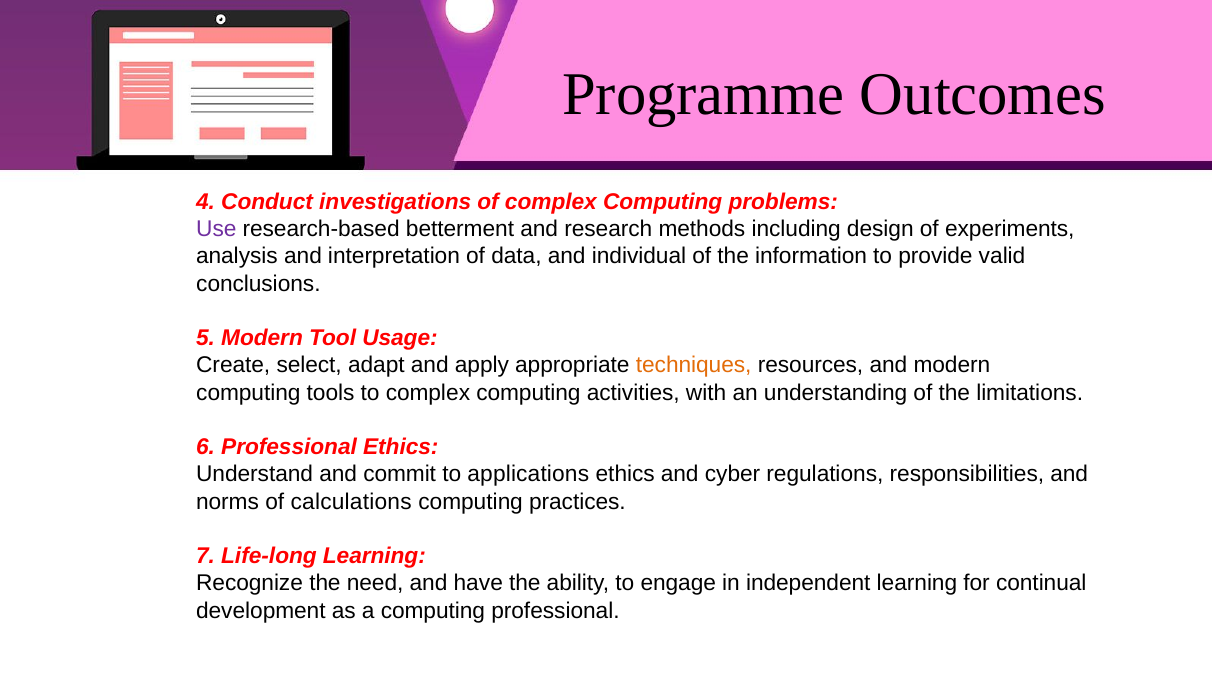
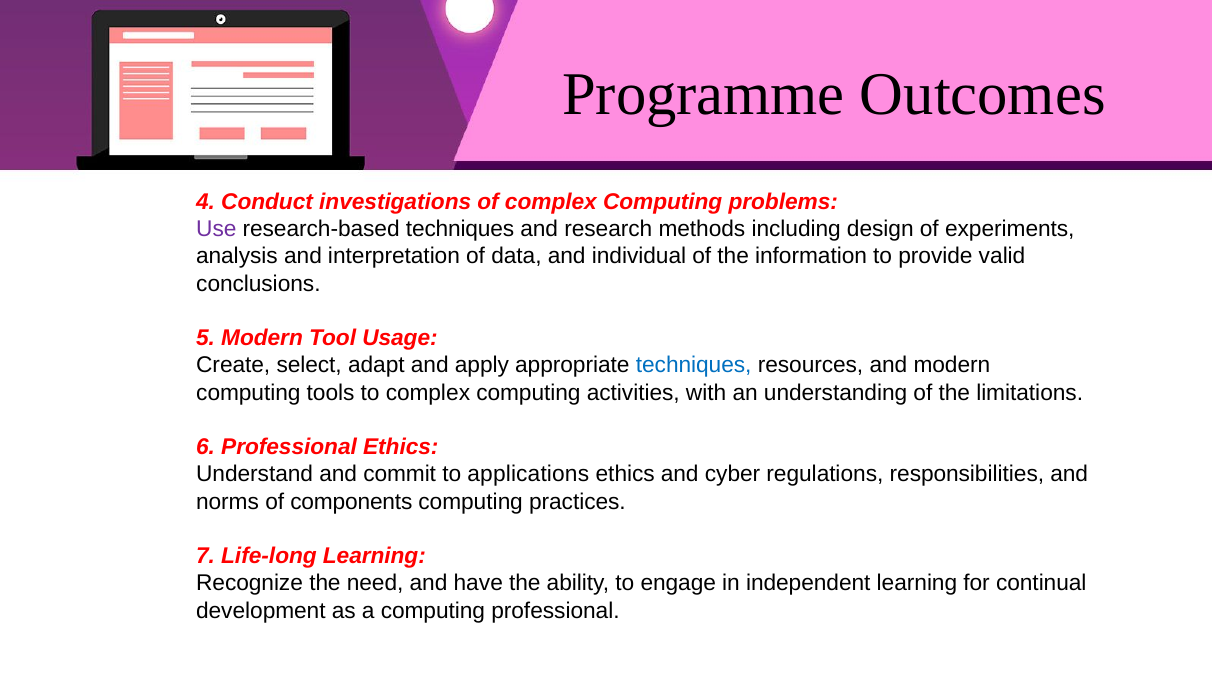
research-based betterment: betterment -> techniques (460, 229)
techniques colour: orange -> blue (694, 365)
calculations: calculations -> components (351, 501)
